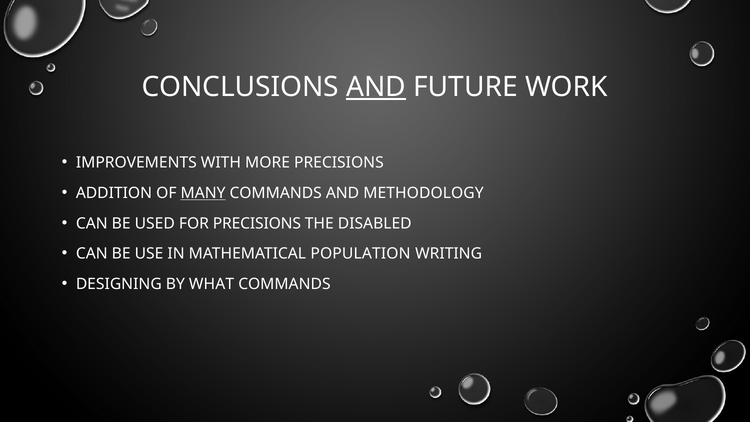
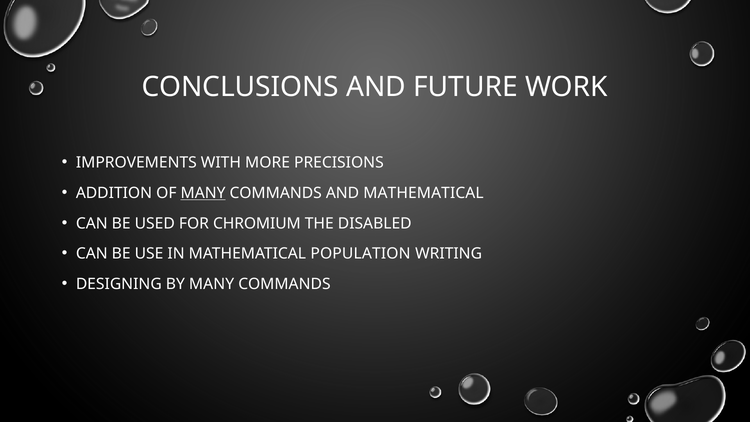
AND underline: present -> none (376, 87)
AND METHODOLOGY: METHODOLOGY -> MATHEMATICAL (423, 193)
FOR PRECISIONS: PRECISIONS -> CHROMIUM (257, 223)
BY WHAT: WHAT -> MANY (212, 284)
